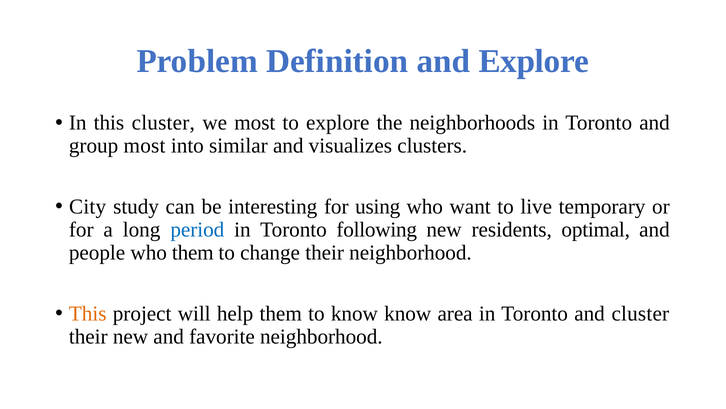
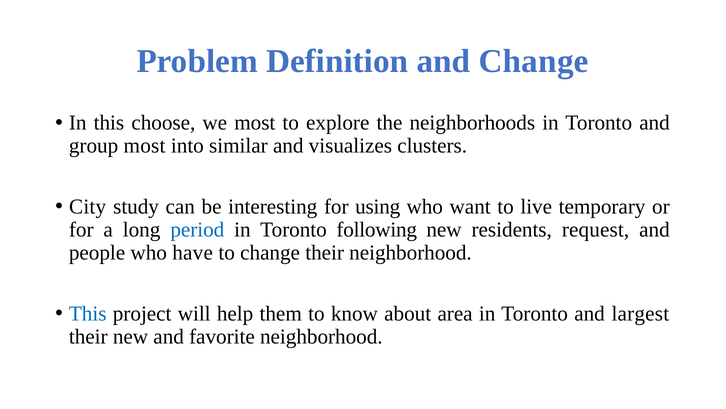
and Explore: Explore -> Change (534, 61)
this cluster: cluster -> choose (163, 123)
optimal: optimal -> request (596, 229)
who them: them -> have (193, 252)
This colour: orange -> blue (88, 313)
know know: know -> about (408, 313)
and cluster: cluster -> largest (640, 313)
